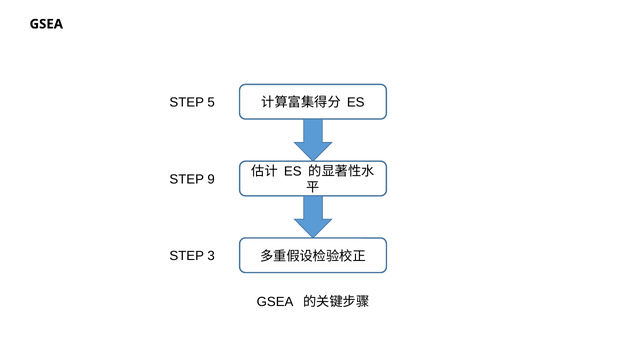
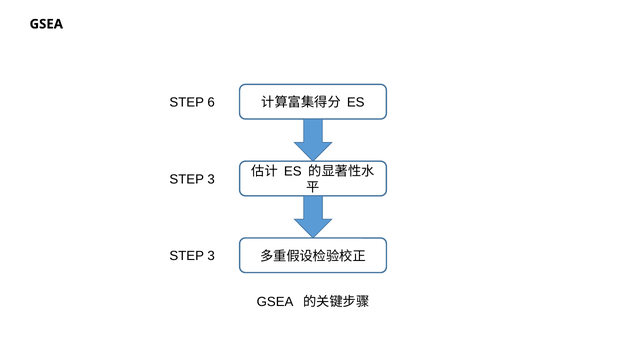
5: 5 -> 6 (211, 102)
9: 9 -> 3 (211, 179)
